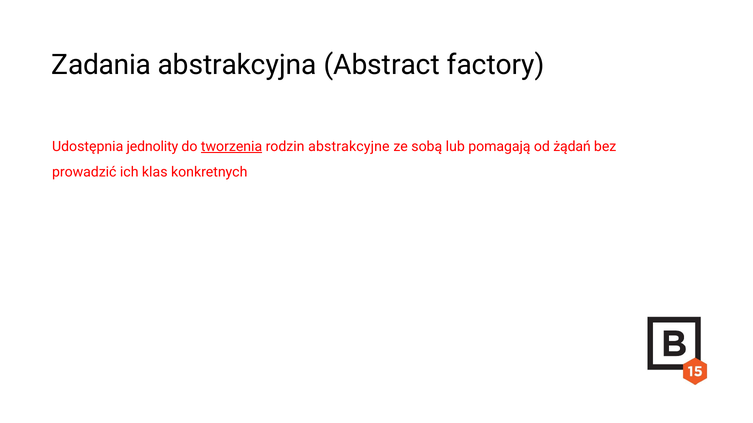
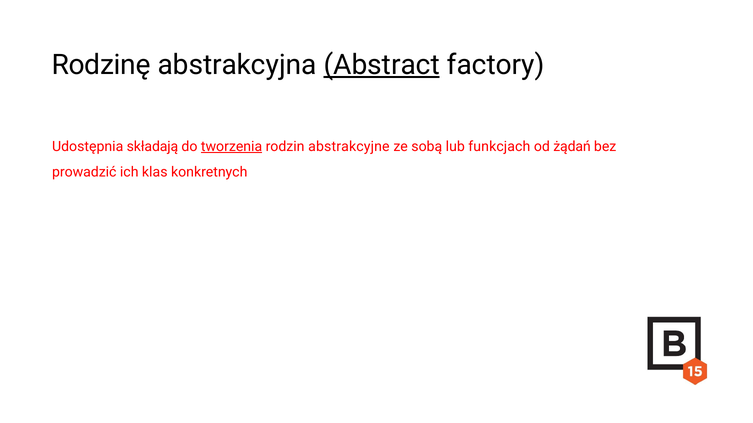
Zadania: Zadania -> Rodzinę (101, 65)
Abstract underline: none -> present (382, 65)
jednolity: jednolity -> składają (152, 147)
pomagają: pomagają -> funkcjach (499, 147)
